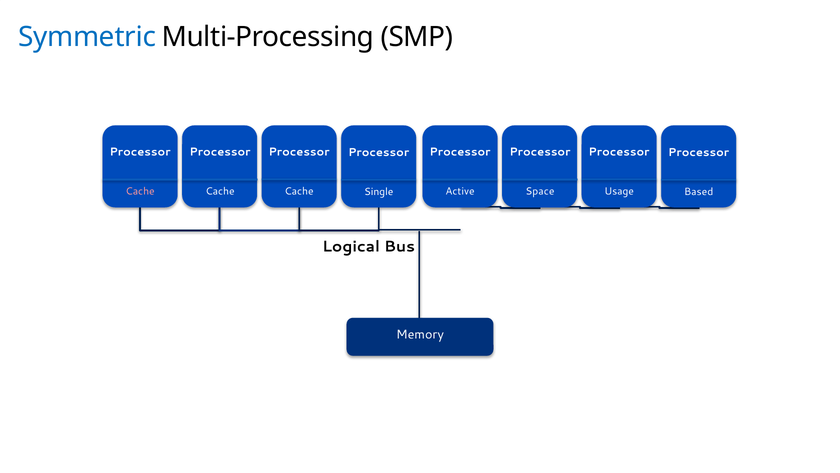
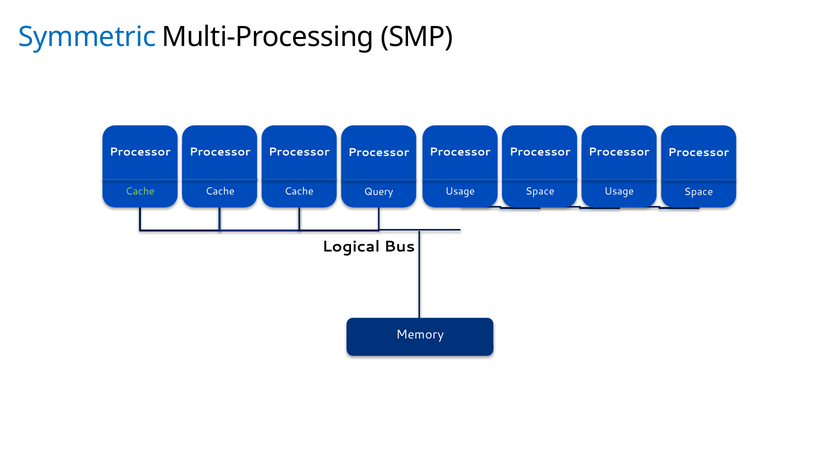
Cache colour: pink -> light green (140, 191)
Active: Active -> Usage (460, 191)
Single: Single -> Query (379, 191)
Based: Based -> Space (699, 191)
